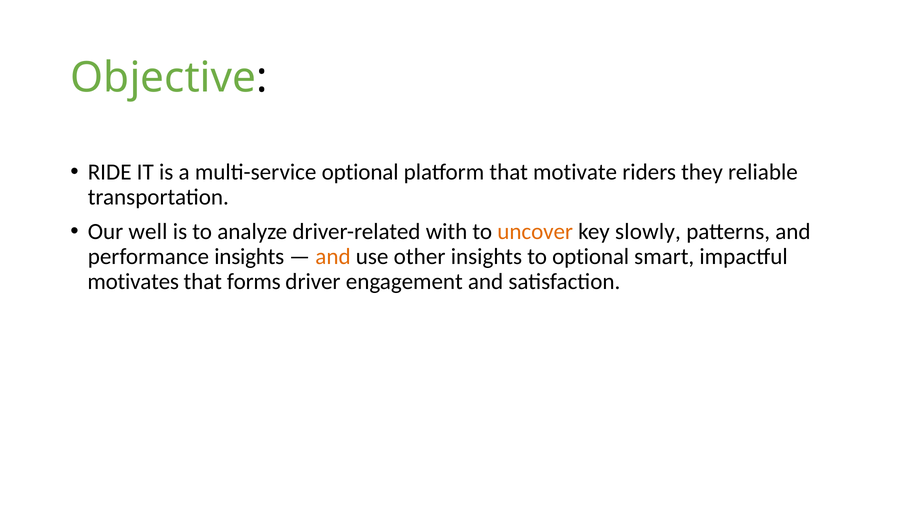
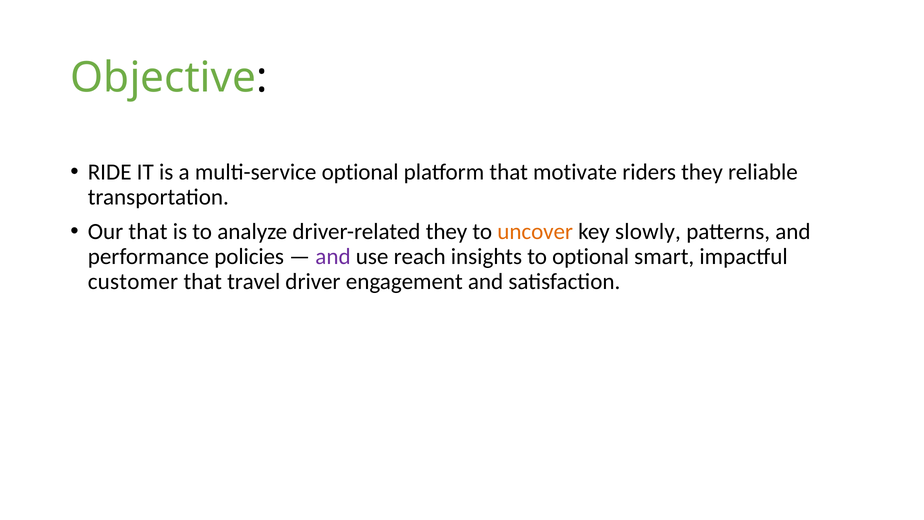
Our well: well -> that (148, 232)
driver-related with: with -> they (447, 232)
performance insights: insights -> policies (249, 257)
and colour: orange -> purple (333, 257)
other: other -> reach (420, 257)
motivates: motivates -> customer (133, 281)
forms: forms -> travel (254, 281)
